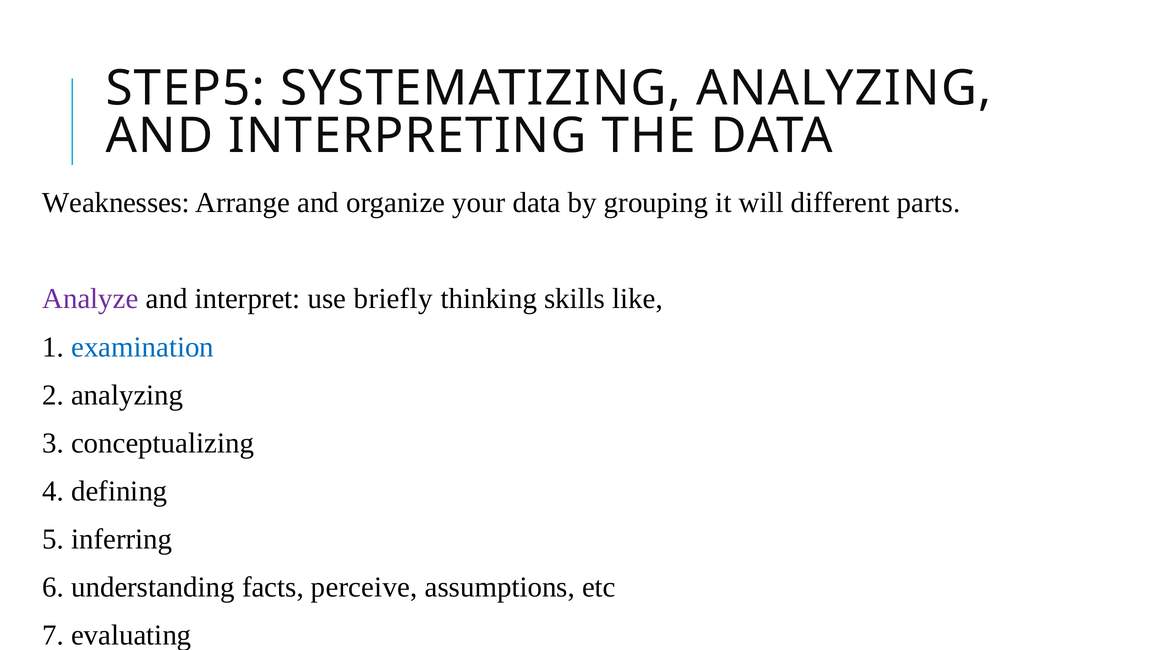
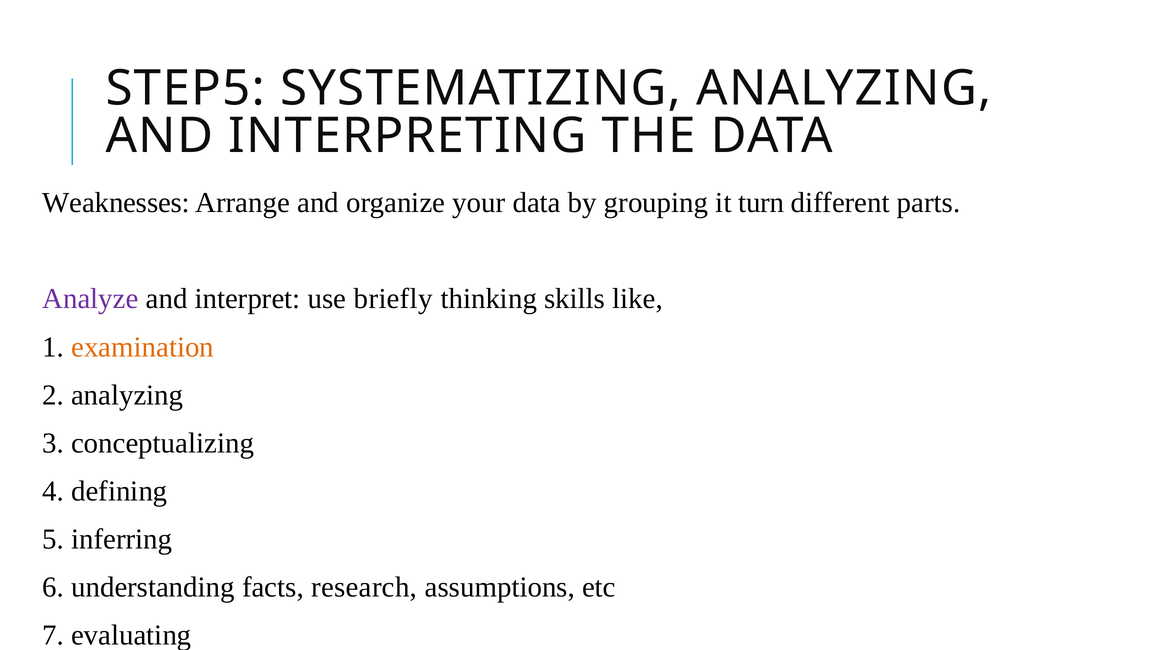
will: will -> turn (761, 203)
examination colour: blue -> orange (143, 347)
perceive: perceive -> research (364, 587)
